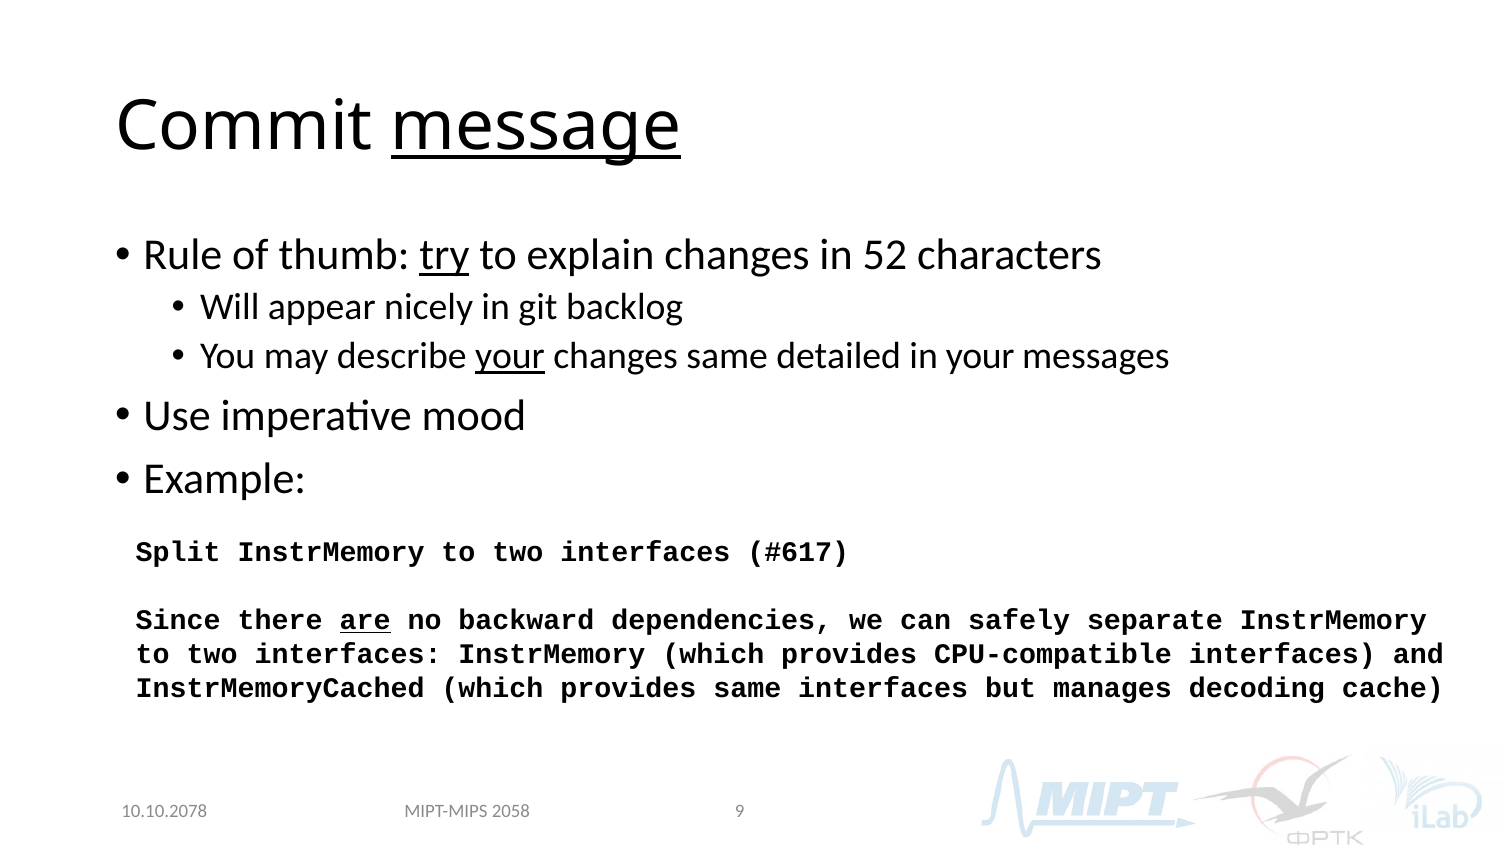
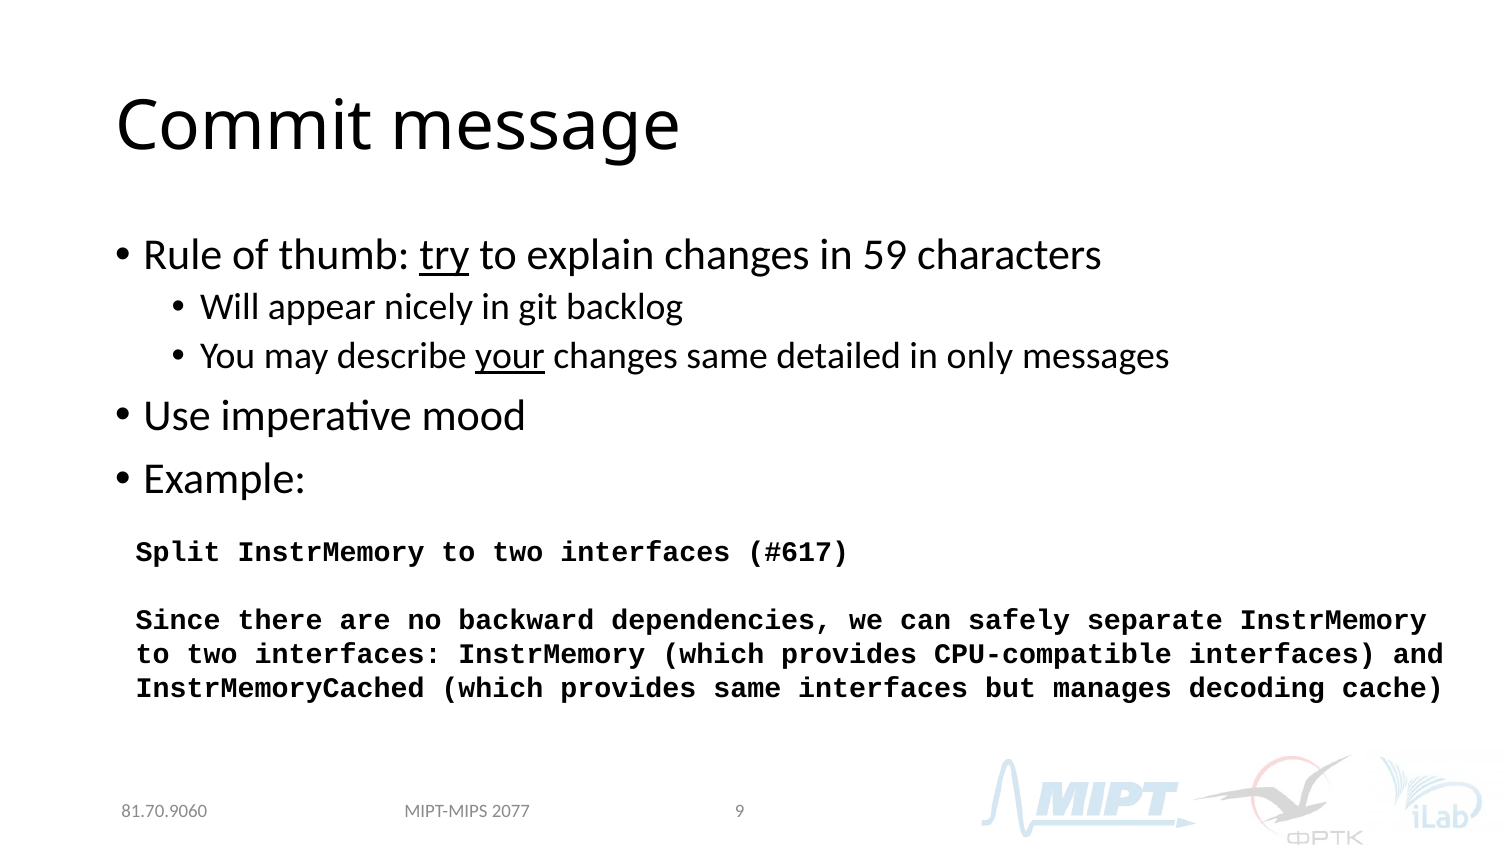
message underline: present -> none (536, 127)
52: 52 -> 59 (885, 255)
in your: your -> only (980, 356)
are underline: present -> none (365, 620)
2058: 2058 -> 2077 (511, 811)
10.10.2078: 10.10.2078 -> 81.70.9060 (164, 811)
